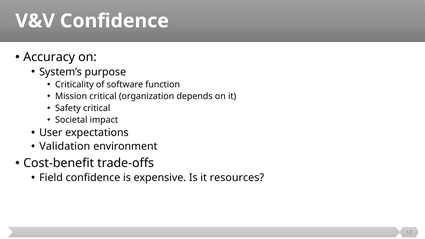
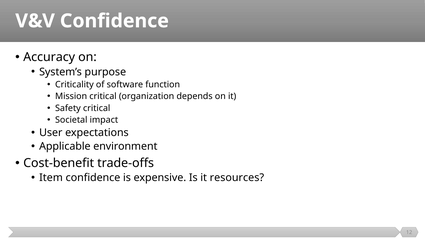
Validation: Validation -> Applicable (65, 146)
Field: Field -> Item (51, 178)
